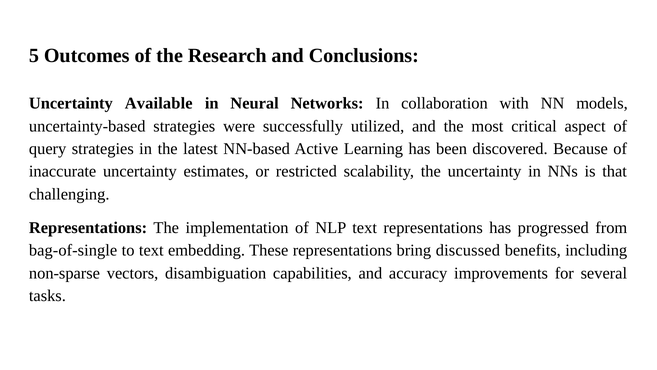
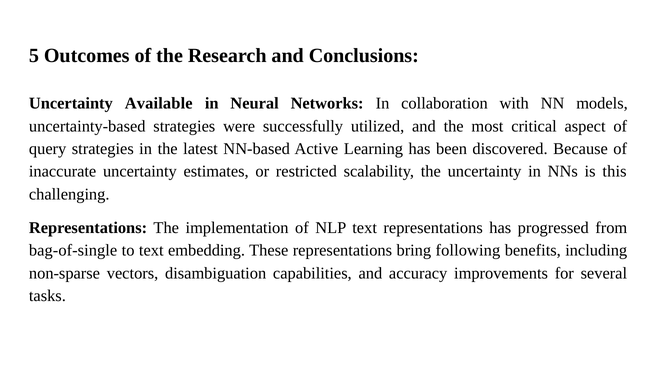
that: that -> this (615, 171)
discussed: discussed -> following (468, 250)
